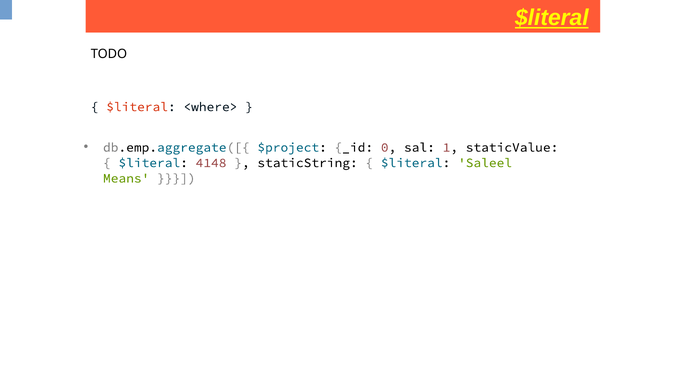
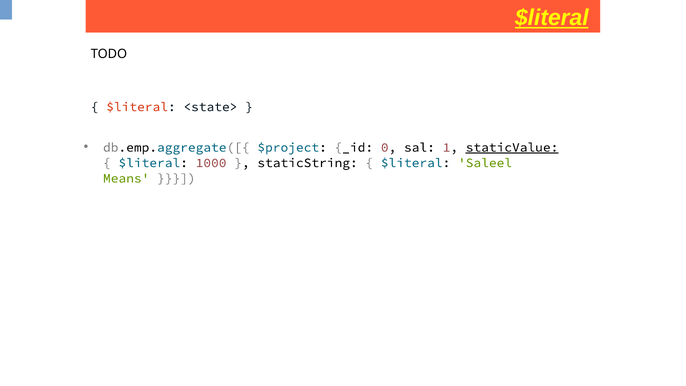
<where>: <where> -> <state> (210, 107)
staticValue underline: none -> present (512, 147)
4148: 4148 -> 1000 (211, 163)
